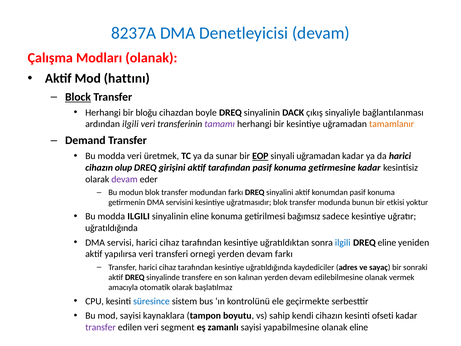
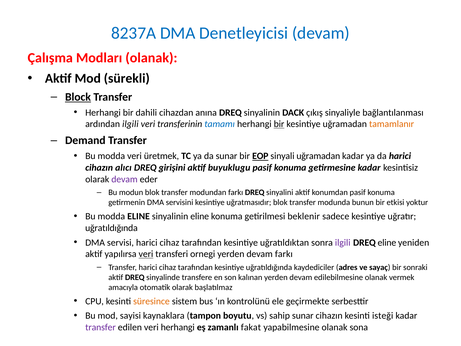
hattını: hattını -> sürekli (127, 78)
bloğu: bloğu -> dahili (146, 112)
boyle: boyle -> anına (206, 112)
tamamı colour: purple -> blue (220, 124)
bir underline: none -> present (279, 124)
olup: olup -> alıcı (123, 168)
aktif tarafından: tarafından -> buyuklugu (229, 168)
modda ILGILI: ILGILI -> ELINE (139, 216)
bağımsız: bağımsız -> beklenir (304, 216)
ilgili colour: blue -> purple (343, 242)
veri underline: none -> present (146, 254)
süresince colour: blue -> orange (151, 301)
sahip kendi: kendi -> sunar (303, 316)
ofseti: ofseti -> isteği (383, 316)
veri segment: segment -> herhangi (178, 327)
zamanlı sayisi: sayisi -> fakat (251, 327)
olanak eline: eline -> sona (359, 327)
